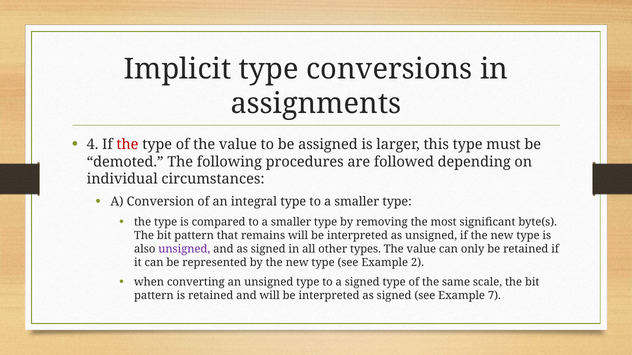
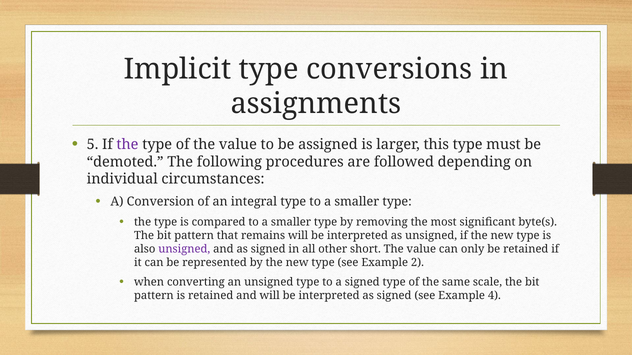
4: 4 -> 5 (93, 145)
the colour: red -> purple (127, 145)
types: types -> short (365, 249)
7: 7 -> 4 (494, 296)
